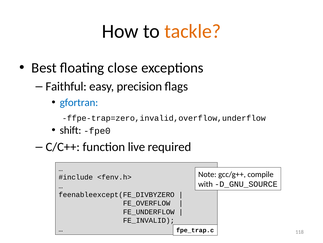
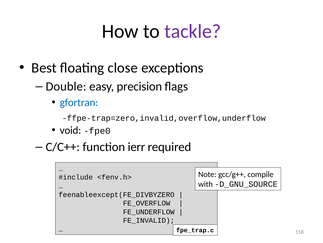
tackle colour: orange -> purple (193, 31)
Faithful: Faithful -> Double (66, 86)
shift: shift -> void (70, 130)
live: live -> ierr (136, 147)
